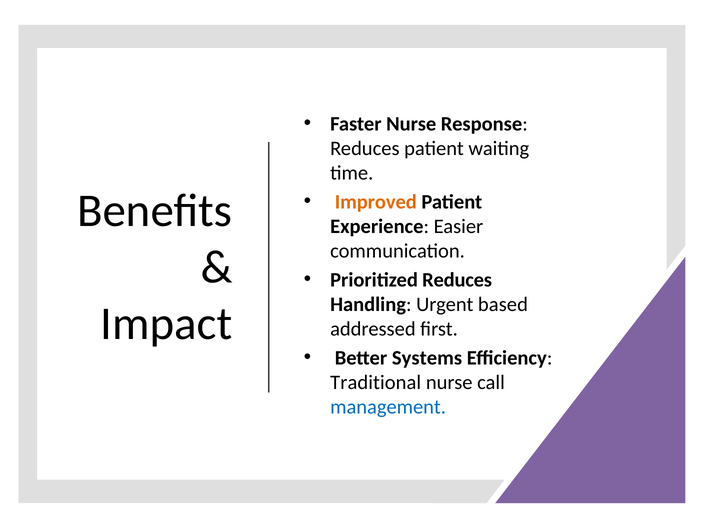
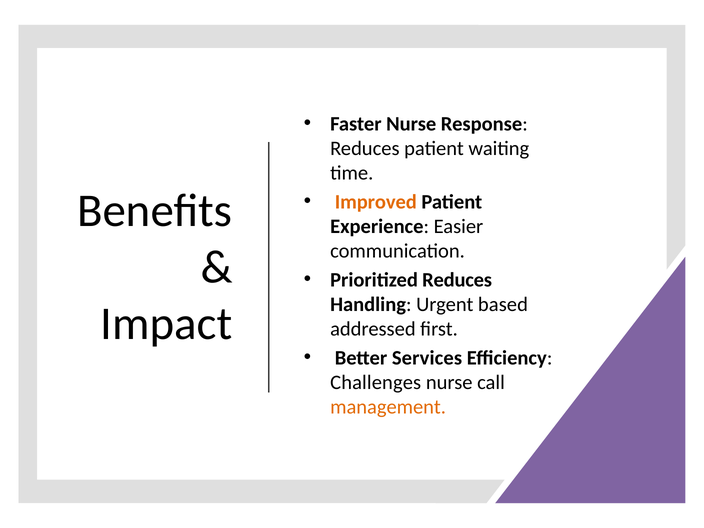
Systems: Systems -> Services (427, 358)
Traditional: Traditional -> Challenges (376, 382)
management colour: blue -> orange (388, 407)
